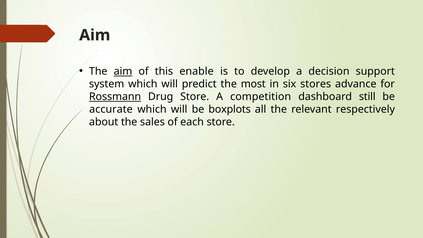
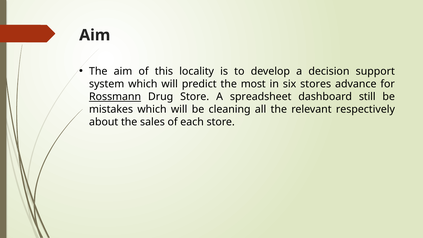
aim underline: present -> none (123, 71)
enable: enable -> locality (197, 71)
competition: competition -> spreadsheet (261, 97)
accurate: accurate -> mistakes (111, 109)
boxplots: boxplots -> cleaning (230, 109)
